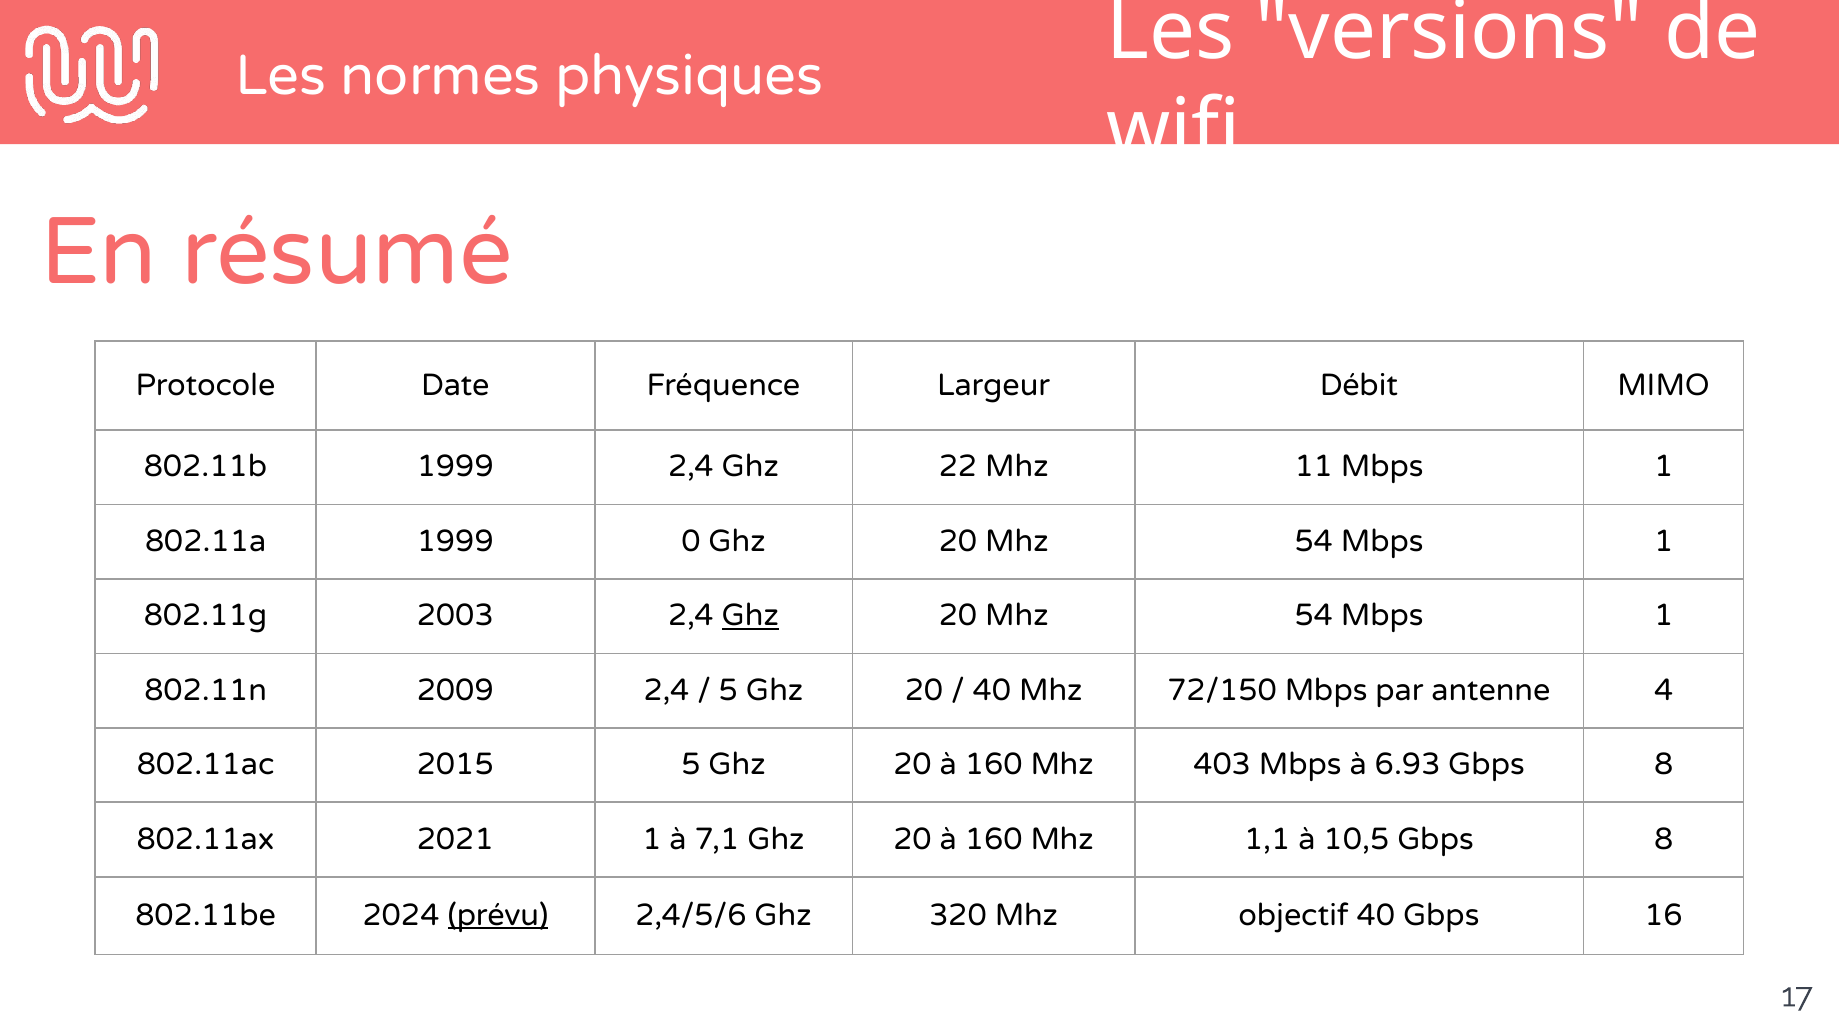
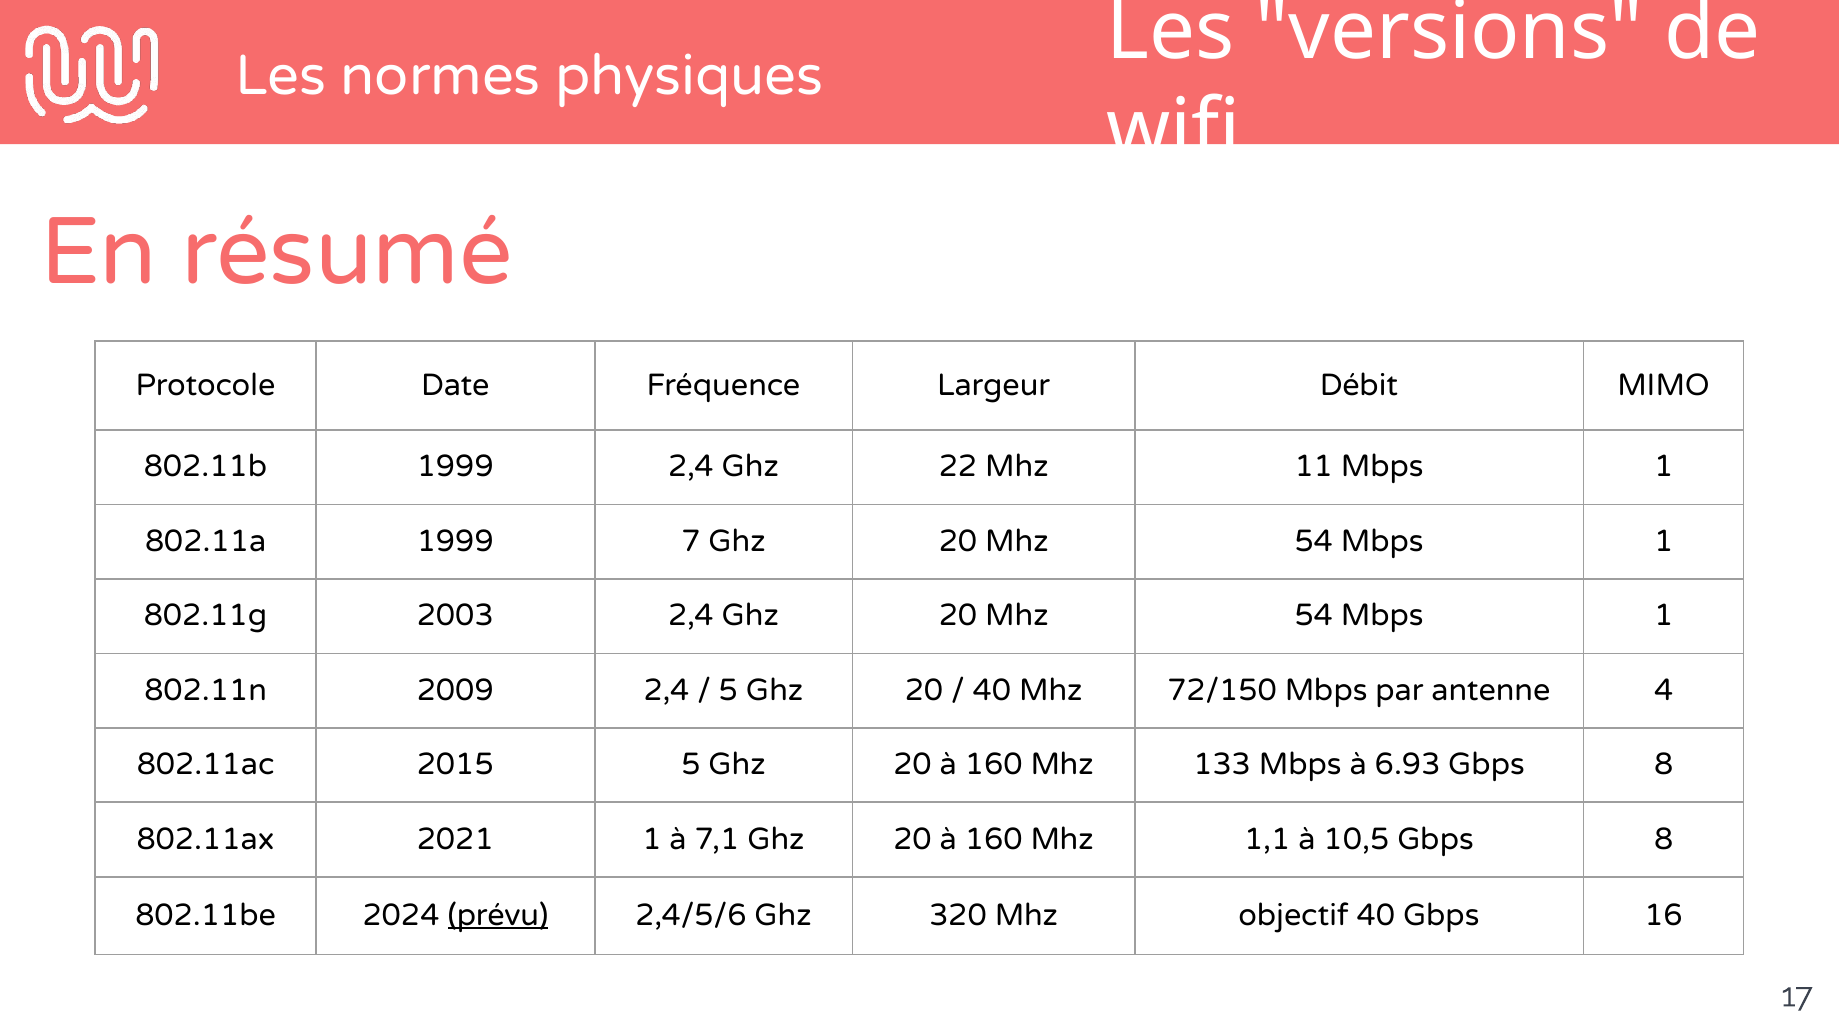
0: 0 -> 7 (691, 541)
Ghz underline: present -> none (750, 616)
403: 403 -> 133 (1222, 765)
